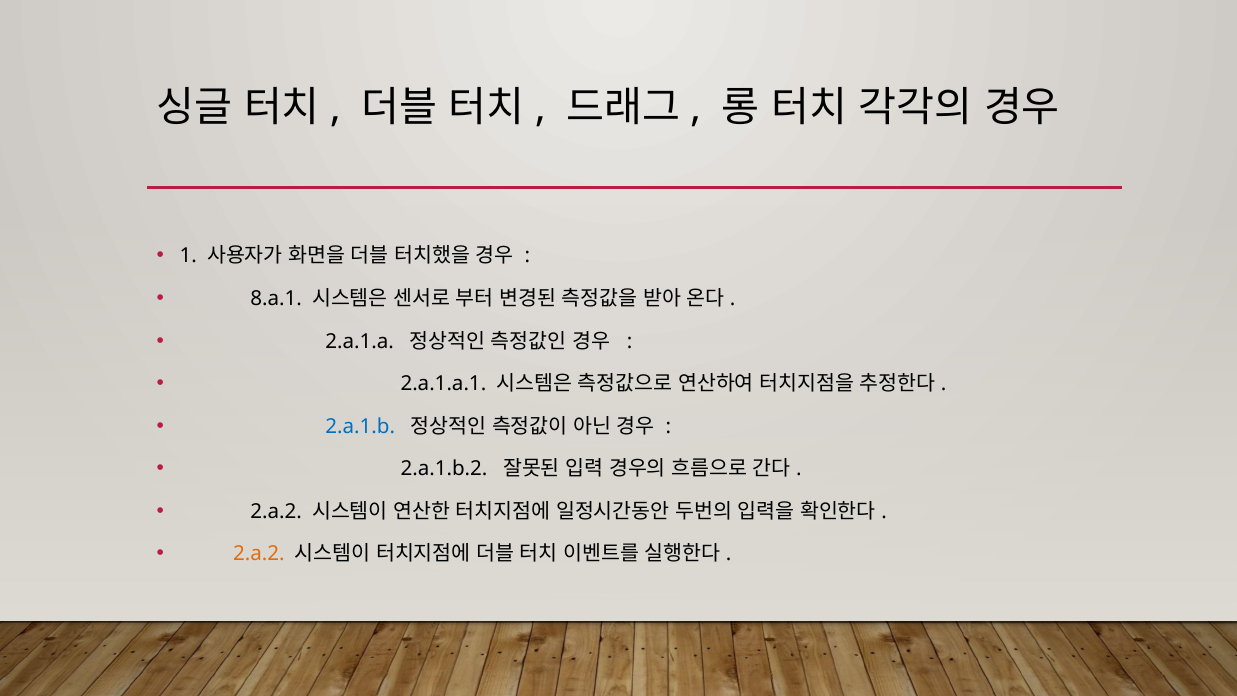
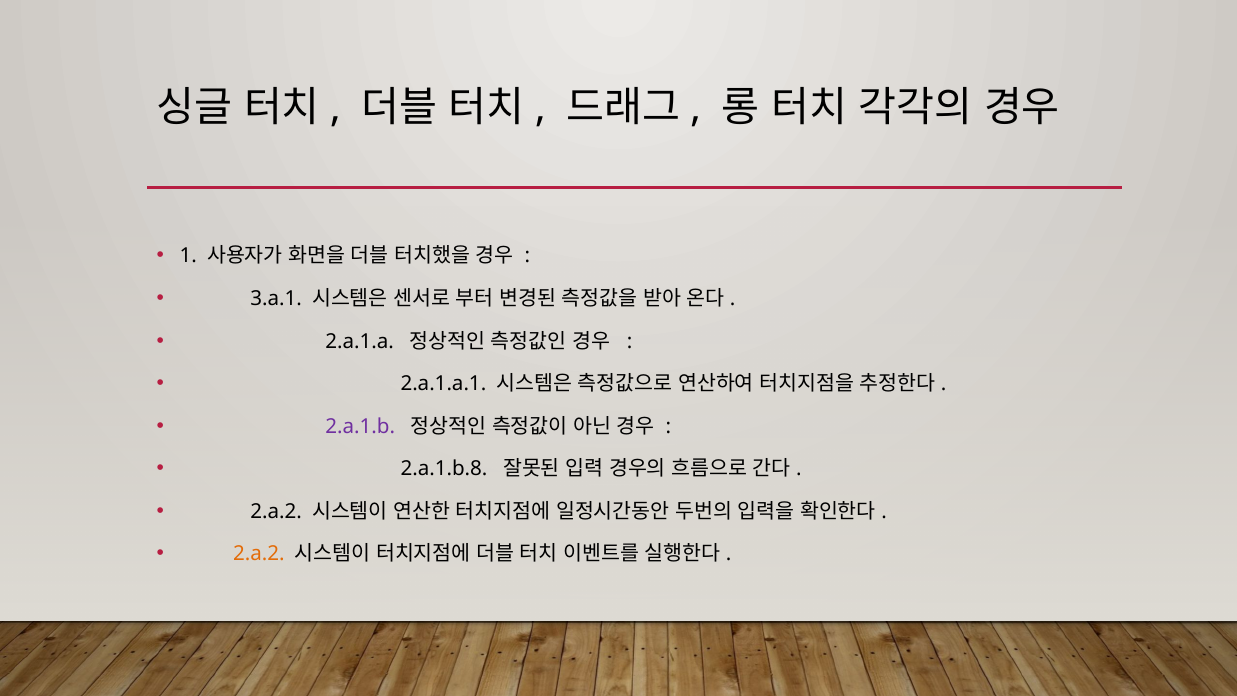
8.a.1: 8.a.1 -> 3.a.1 (276, 299)
2.a.1.b colour: blue -> purple (360, 426)
2.a.1.b.2: 2.a.1.b.2 -> 2.a.1.b.8 (444, 469)
